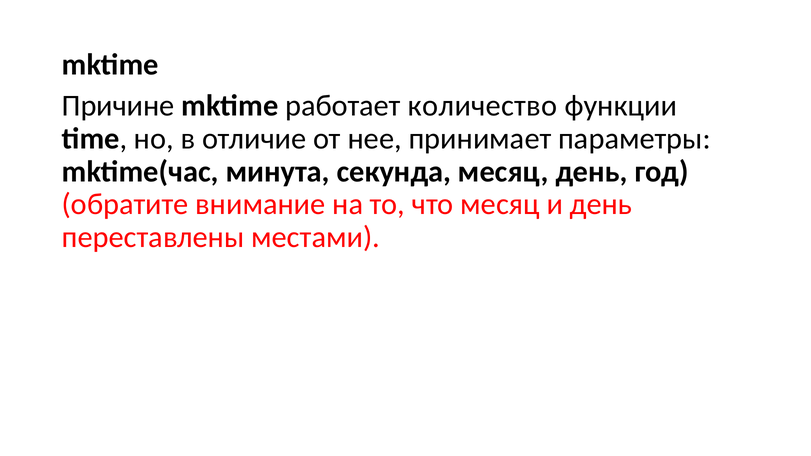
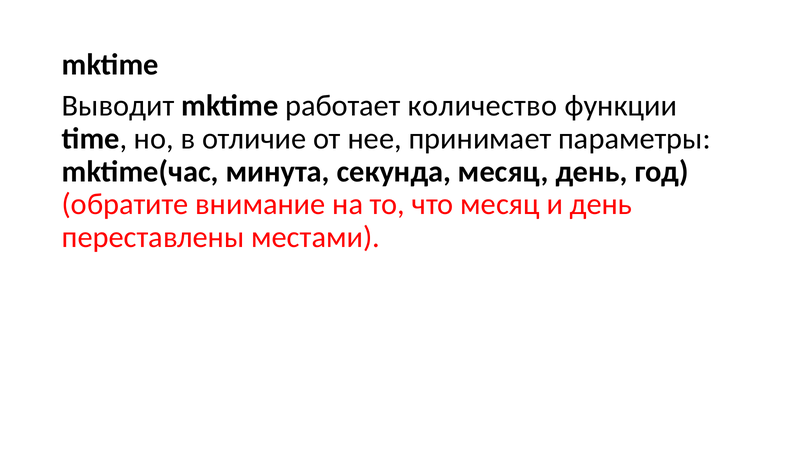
Причине: Причине -> Выводит (118, 106)
